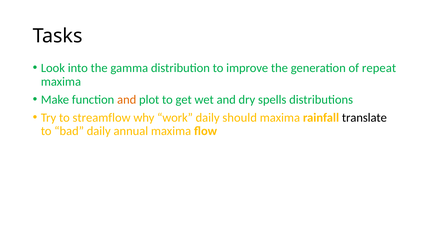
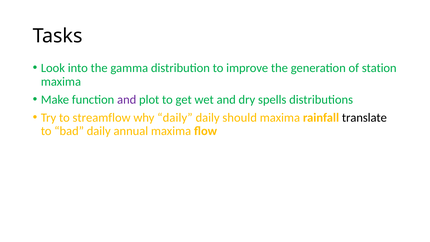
repeat: repeat -> station (379, 68)
and colour: orange -> purple (127, 100)
why work: work -> daily (175, 118)
